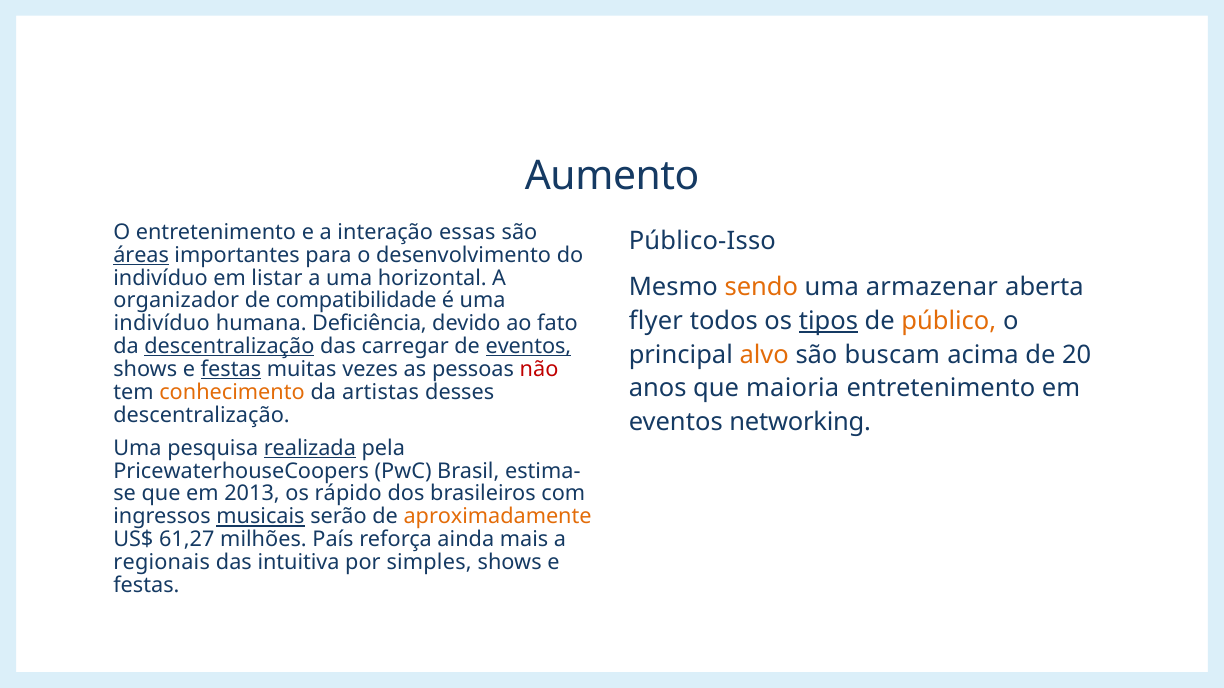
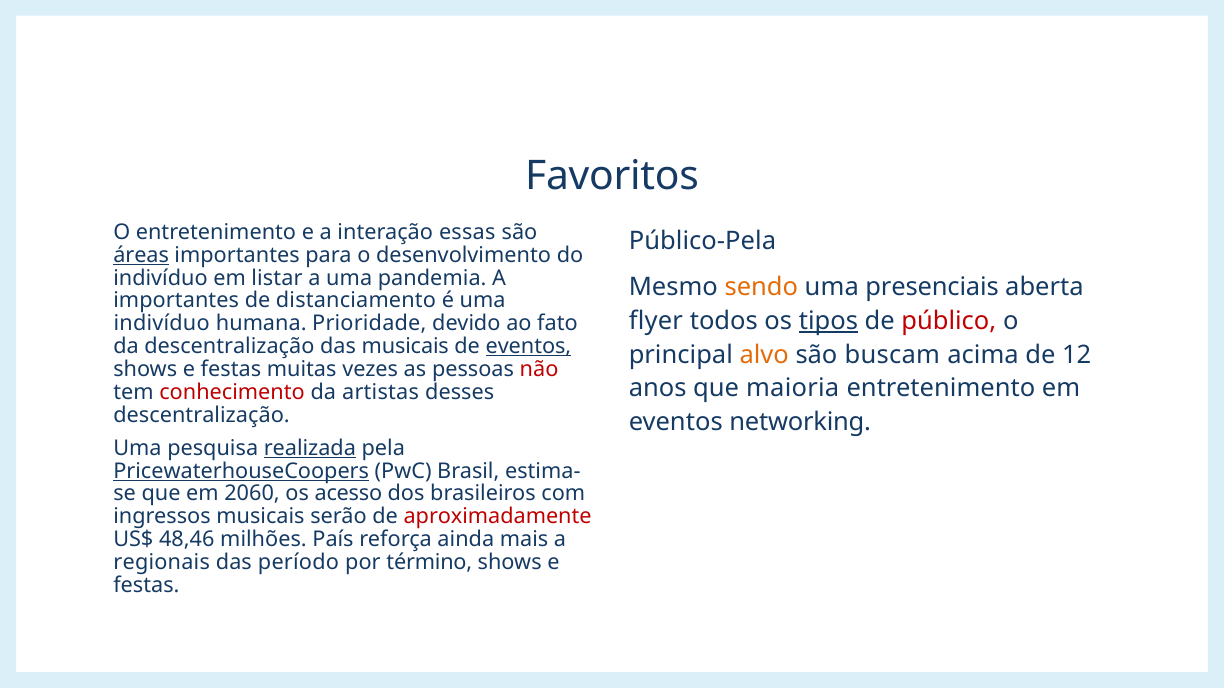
Aumento: Aumento -> Favoritos (612, 176)
Público-Isso: Público-Isso -> Público-Pela (702, 241)
horizontal: horizontal -> pandemia (432, 278)
armazenar: armazenar -> presenciais (932, 288)
organizador: organizador -> importantes (176, 301)
compatibilidade: compatibilidade -> distanciamento (356, 301)
público colour: orange -> red (949, 321)
Deficiência: Deficiência -> Prioridade (369, 324)
descentralização underline: present -> none (229, 347)
das carregar: carregar -> musicais (405, 347)
20: 20 -> 12 (1077, 355)
festas underline: present -> none (231, 370)
conhecimento colour: orange -> red (232, 392)
PricewaterhouseCoopers underline: none -> present (241, 471)
2013: 2013 -> 2060 (252, 494)
rápido: rápido -> acesso (348, 494)
musicais underline: present -> none (260, 517)
aproximadamente colour: orange -> red (498, 517)
61,27: 61,27 -> 48,46 (187, 540)
intuitiva: intuitiva -> período (298, 563)
simples: simples -> término (429, 563)
